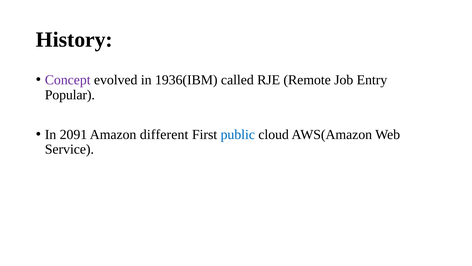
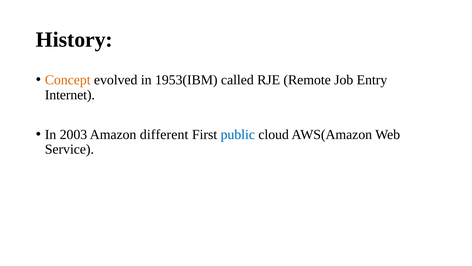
Concept colour: purple -> orange (68, 80)
1936(IBM: 1936(IBM -> 1953(IBM (186, 80)
Popular: Popular -> Internet (70, 95)
2091: 2091 -> 2003 (73, 134)
